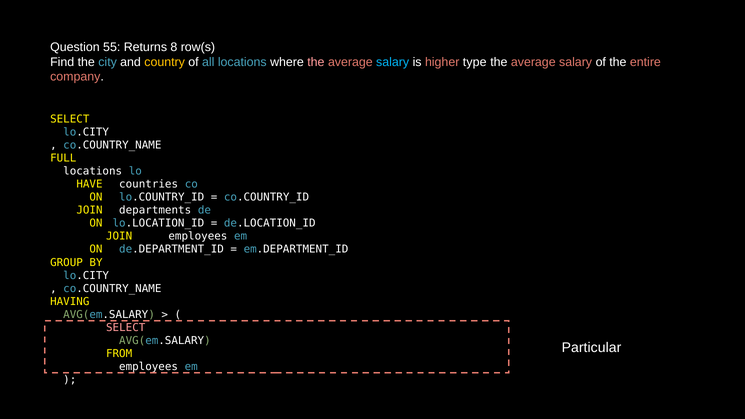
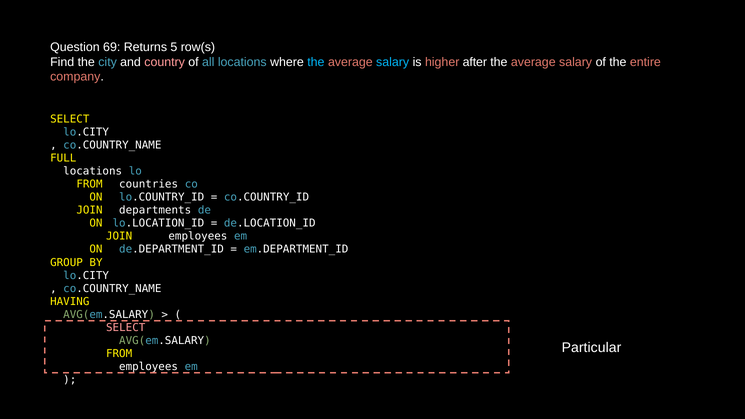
55: 55 -> 69 (112, 47)
8: 8 -> 5 (174, 47)
country colour: yellow -> pink (165, 62)
the colour: pink -> light blue (316, 62)
type: type -> after (475, 62)
HAVE: HAVE -> FROM (89, 184)
